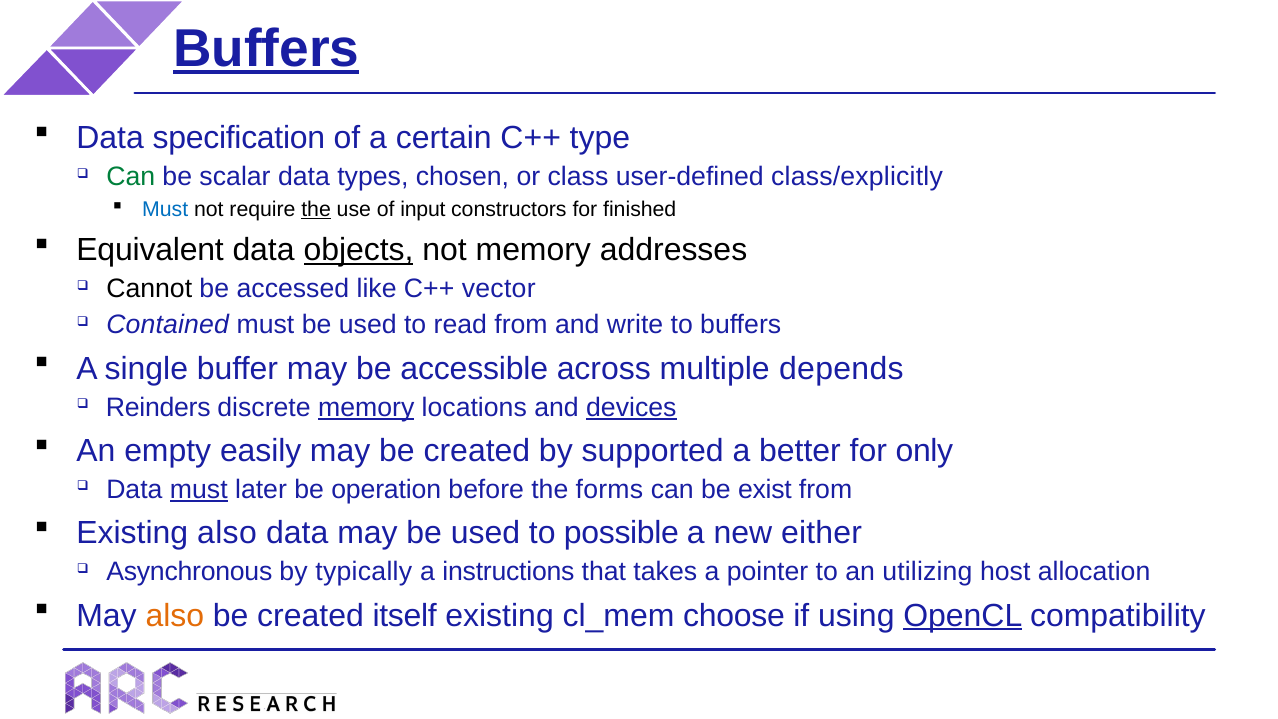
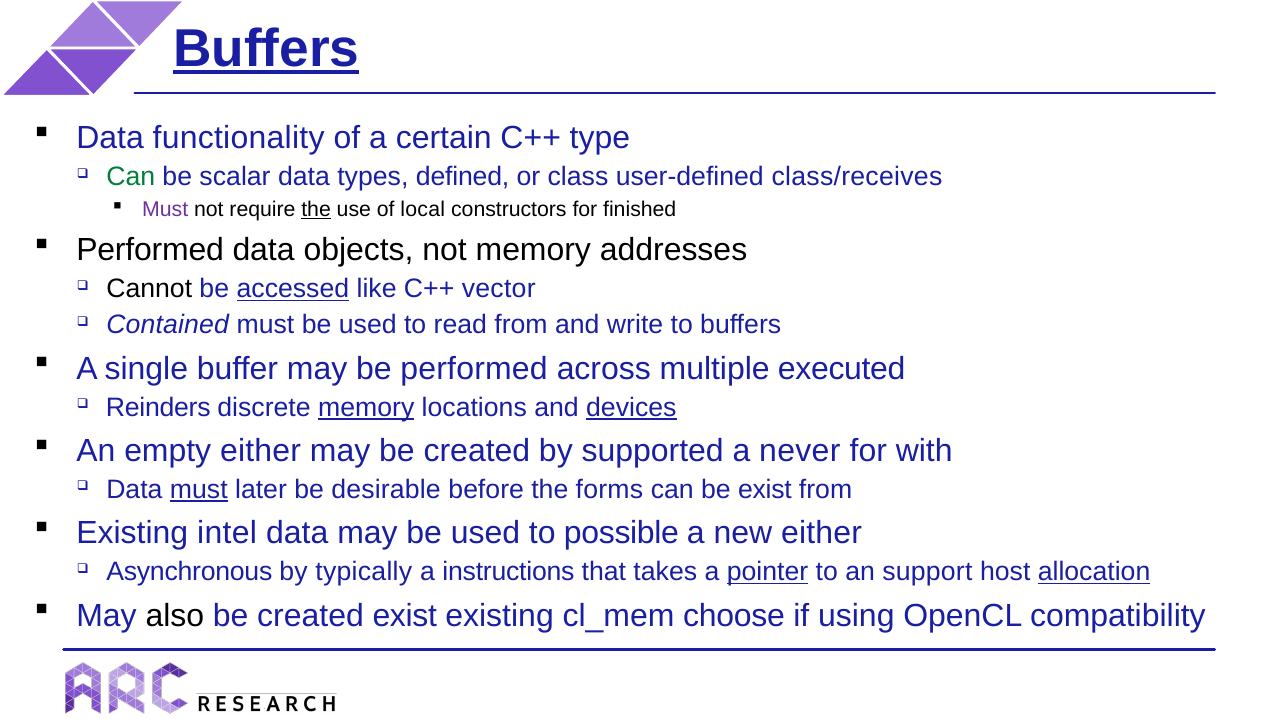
specification: specification -> functionality (239, 138)
chosen: chosen -> defined (463, 177)
class/explicitly: class/explicitly -> class/receives (857, 177)
Must colour: blue -> purple (165, 210)
input: input -> local (423, 210)
Equivalent: Equivalent -> Performed (150, 250)
objects underline: present -> none (359, 250)
accessed underline: none -> present (293, 289)
be accessible: accessible -> performed (474, 369)
depends: depends -> executed (842, 369)
empty easily: easily -> either (261, 451)
better: better -> never (800, 451)
only: only -> with (924, 451)
operation: operation -> desirable (386, 490)
Existing also: also -> intel (227, 533)
pointer underline: none -> present (768, 572)
utilizing: utilizing -> support (927, 572)
allocation underline: none -> present (1094, 572)
also colour: orange -> black (175, 615)
created itself: itself -> exist (405, 615)
OpenCL underline: present -> none (963, 615)
